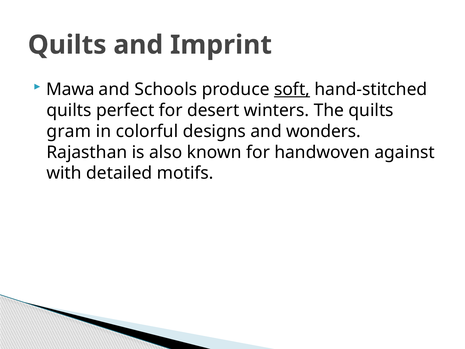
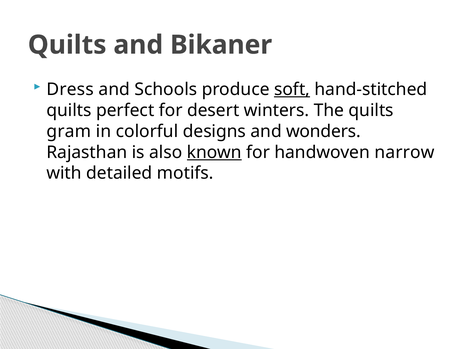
Imprint: Imprint -> Bikaner (221, 45)
Mawa: Mawa -> Dress (70, 89)
known underline: none -> present (214, 152)
against: against -> narrow (405, 152)
